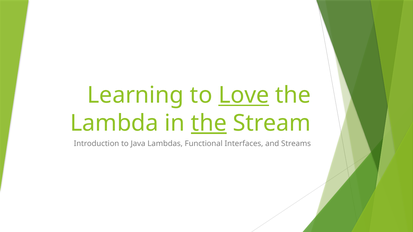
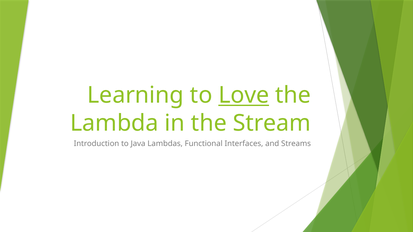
the underline: present -> none (209, 123)
